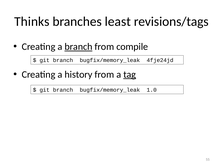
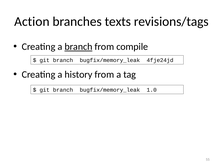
Thinks: Thinks -> Action (32, 22)
least: least -> texts (118, 22)
tag underline: present -> none (130, 75)
